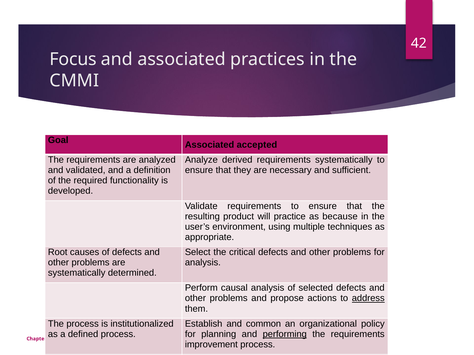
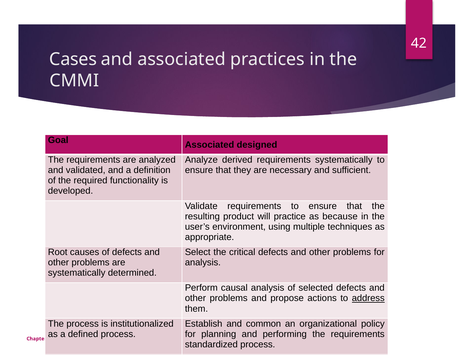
Focus: Focus -> Cases (73, 59)
accepted: accepted -> designed (257, 145)
performing underline: present -> none (285, 335)
improvement: improvement -> standardized (211, 345)
